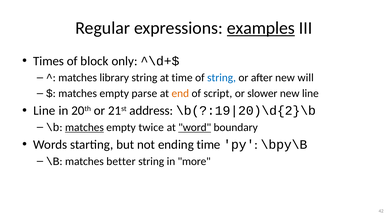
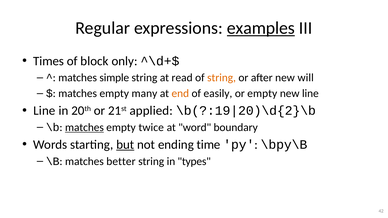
library: library -> simple (114, 78)
at time: time -> read (182, 78)
string colour: blue -> orange (222, 78)
parse: parse -> many (144, 94)
script: script -> easily (218, 94)
or slower: slower -> empty (262, 94)
address: address -> applied (151, 111)
word underline: present -> none (195, 128)
but underline: none -> present (125, 145)
more: more -> types (194, 161)
